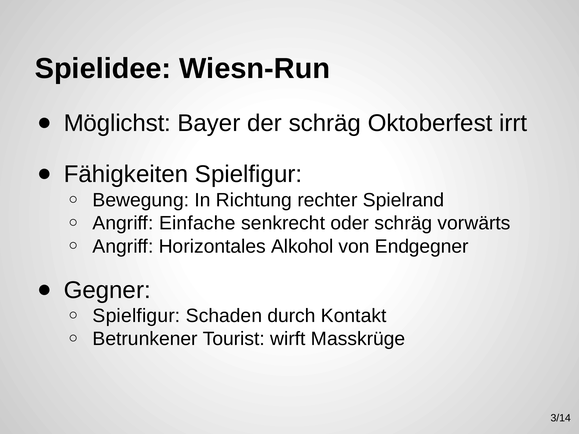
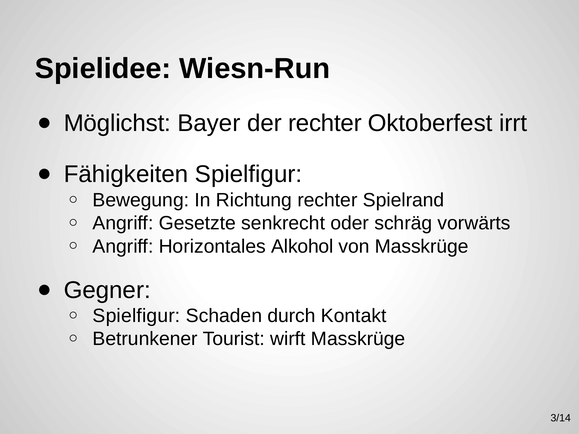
der schräg: schräg -> rechter (325, 123)
Einfache: Einfache -> Gesetzte (197, 223)
von Endgegner: Endgegner -> Masskrüge (422, 246)
